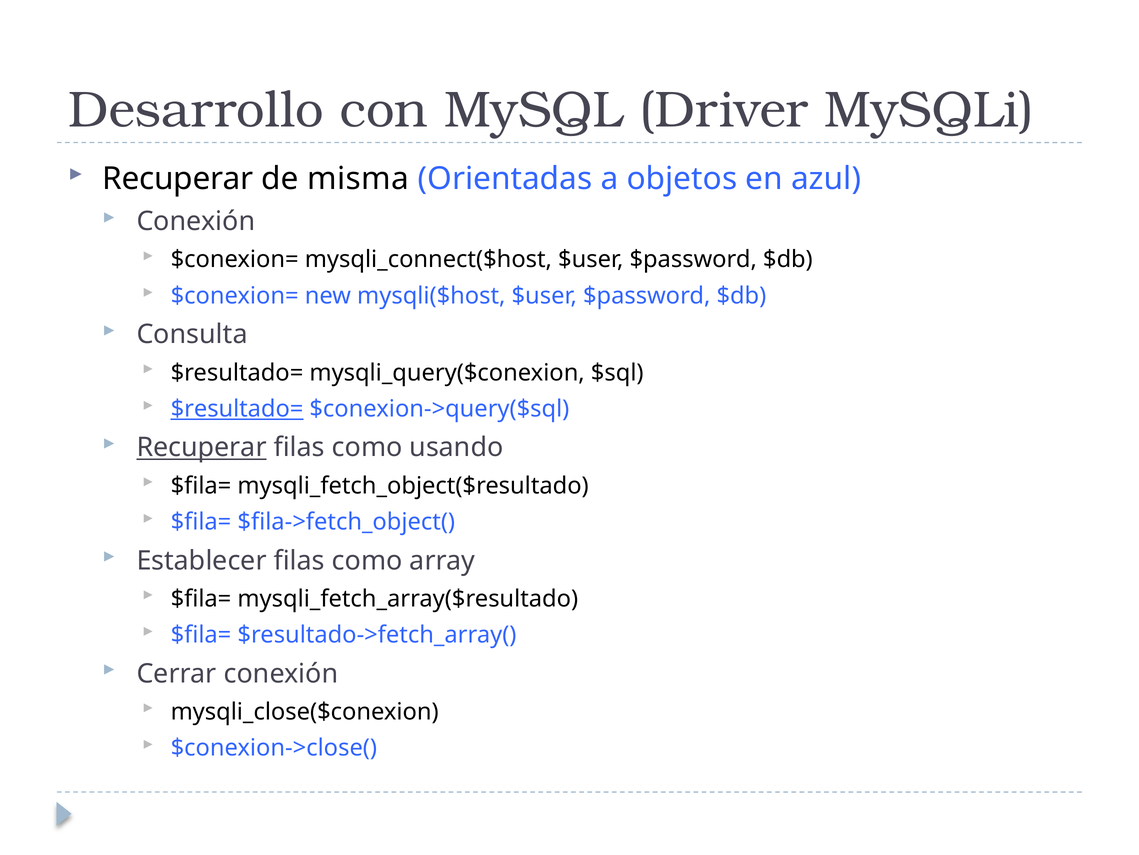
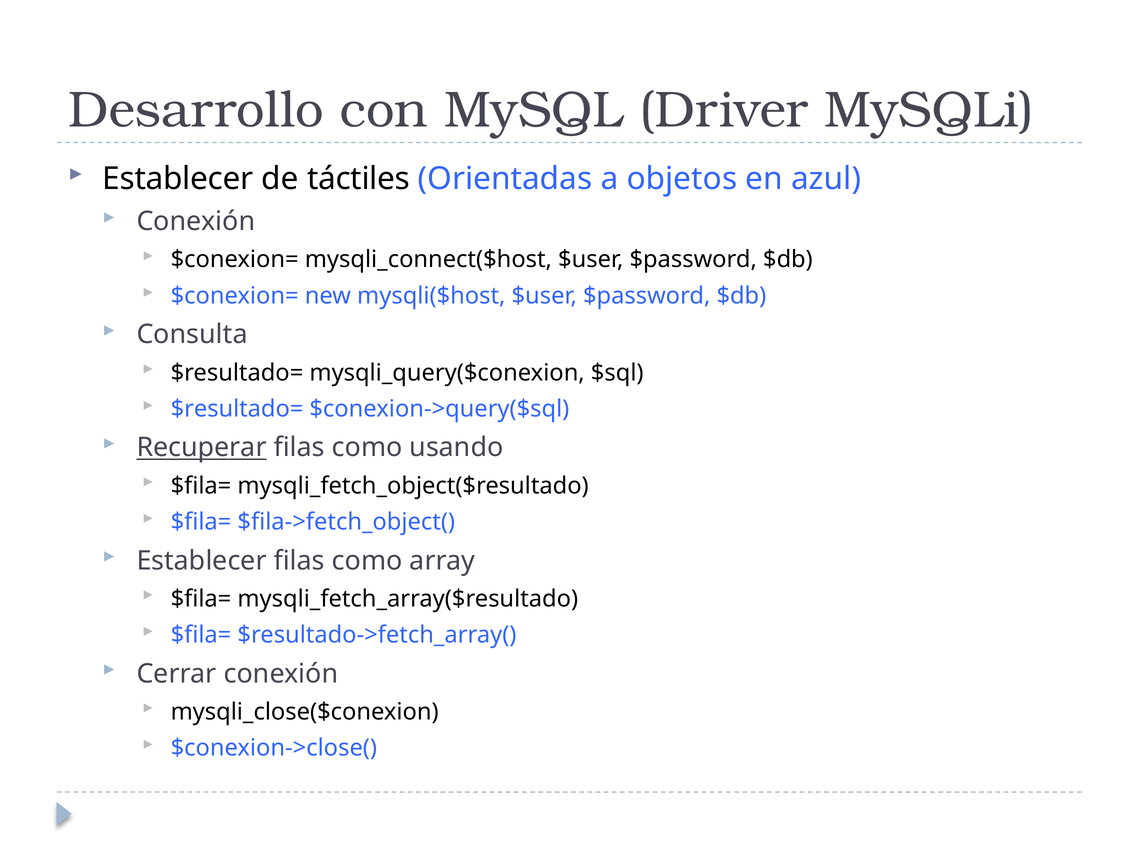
Recuperar: Recuperar -> Establecer (178, 179)
misma: misma -> táctiles (359, 179)
$resultado= underline: present -> none (237, 409)
